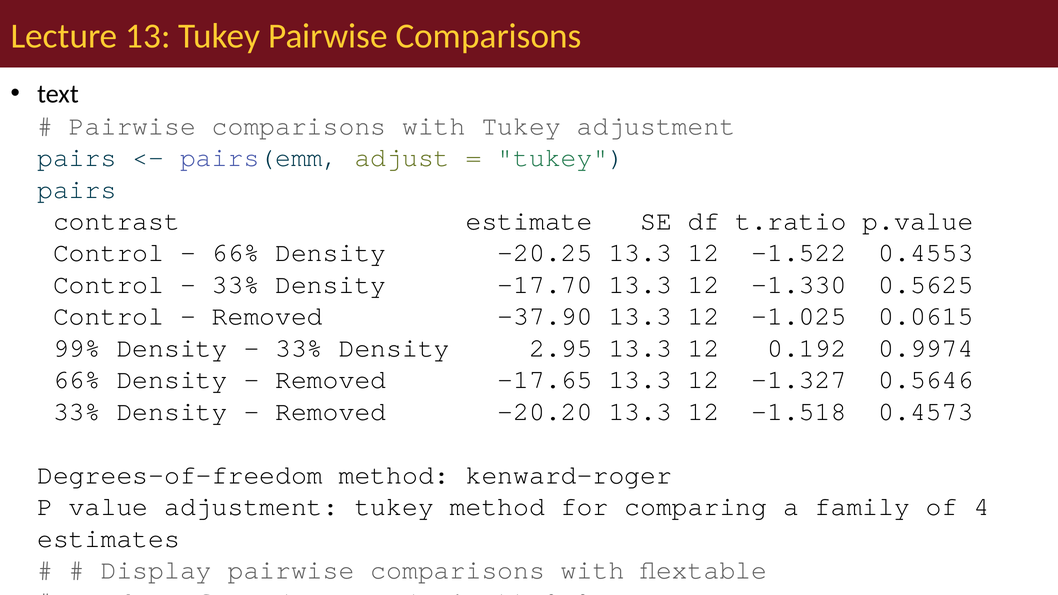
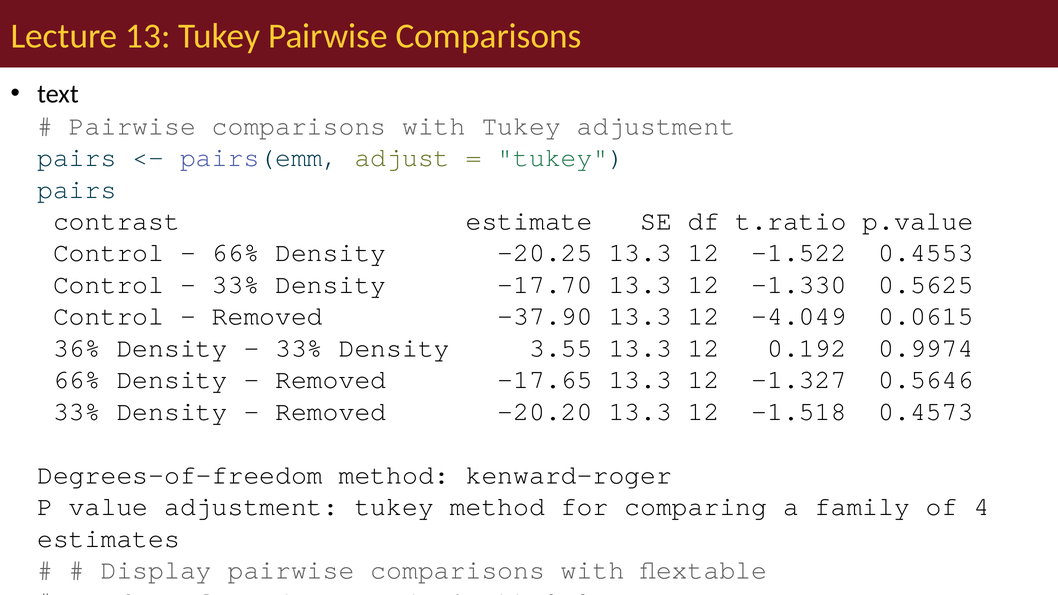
-1.025: -1.025 -> -4.049 (799, 316)
99%: 99% -> 36% (77, 348)
2.95: 2.95 -> 3.55 (561, 348)
